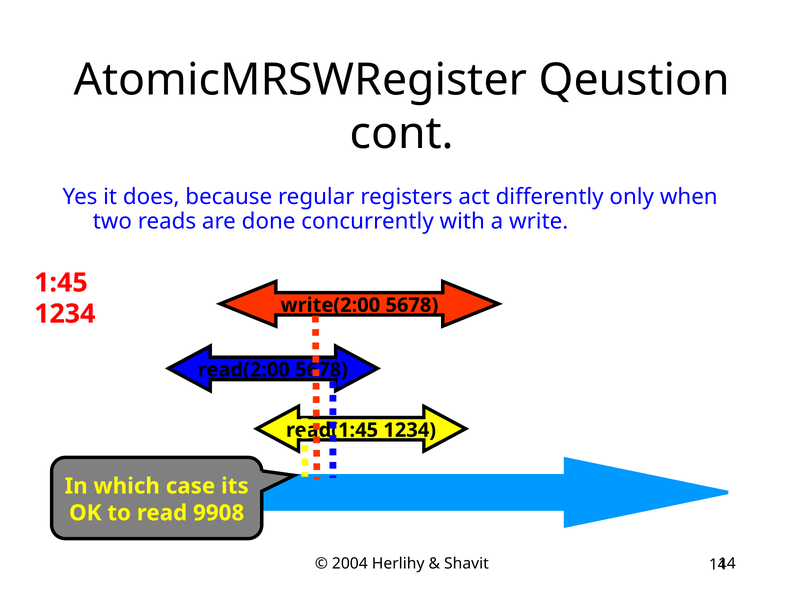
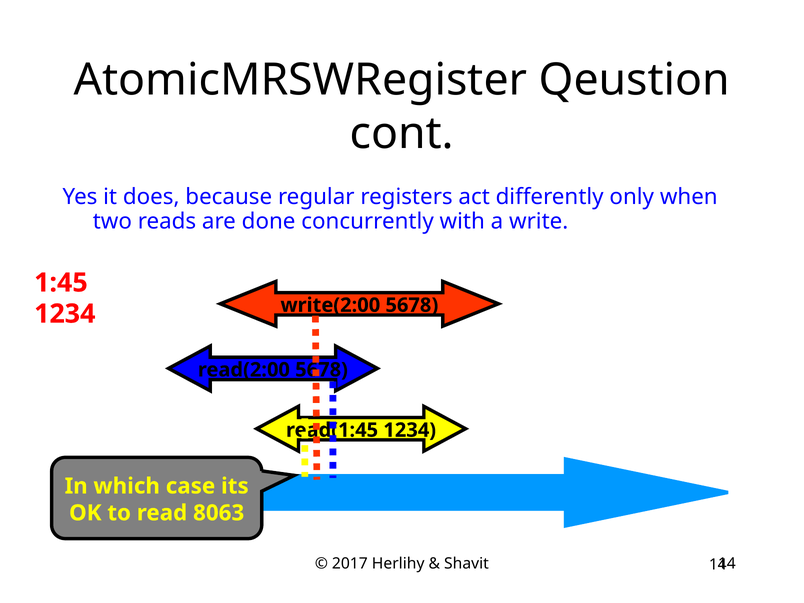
9908: 9908 -> 8063 (219, 513)
2004: 2004 -> 2017 (350, 564)
